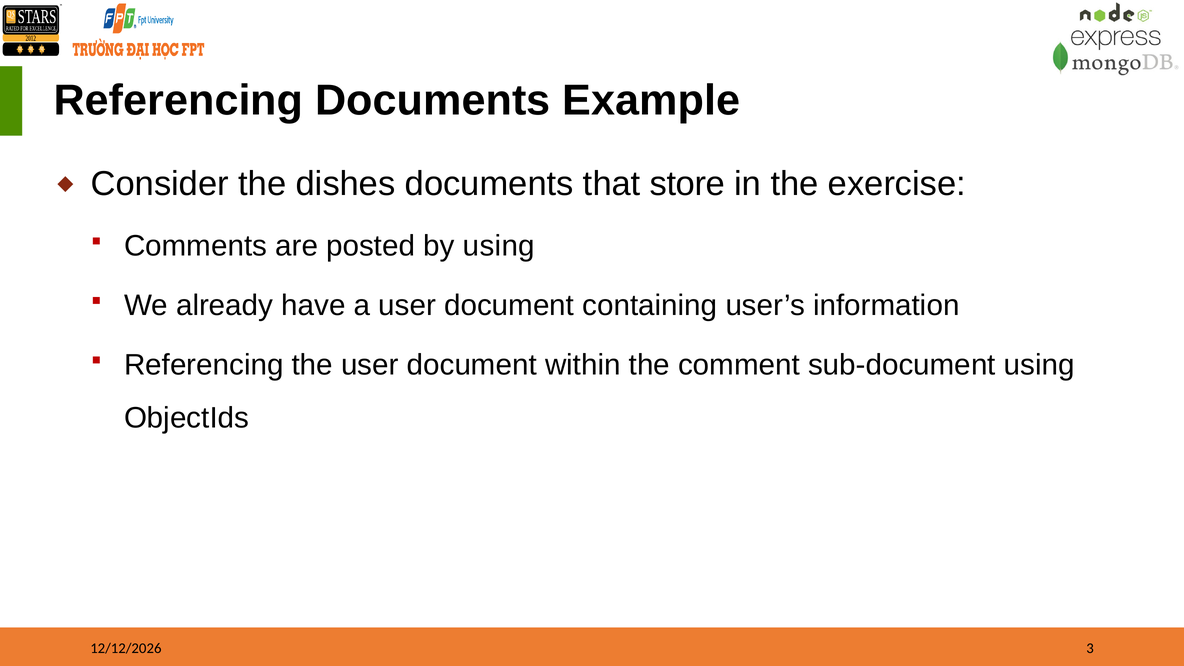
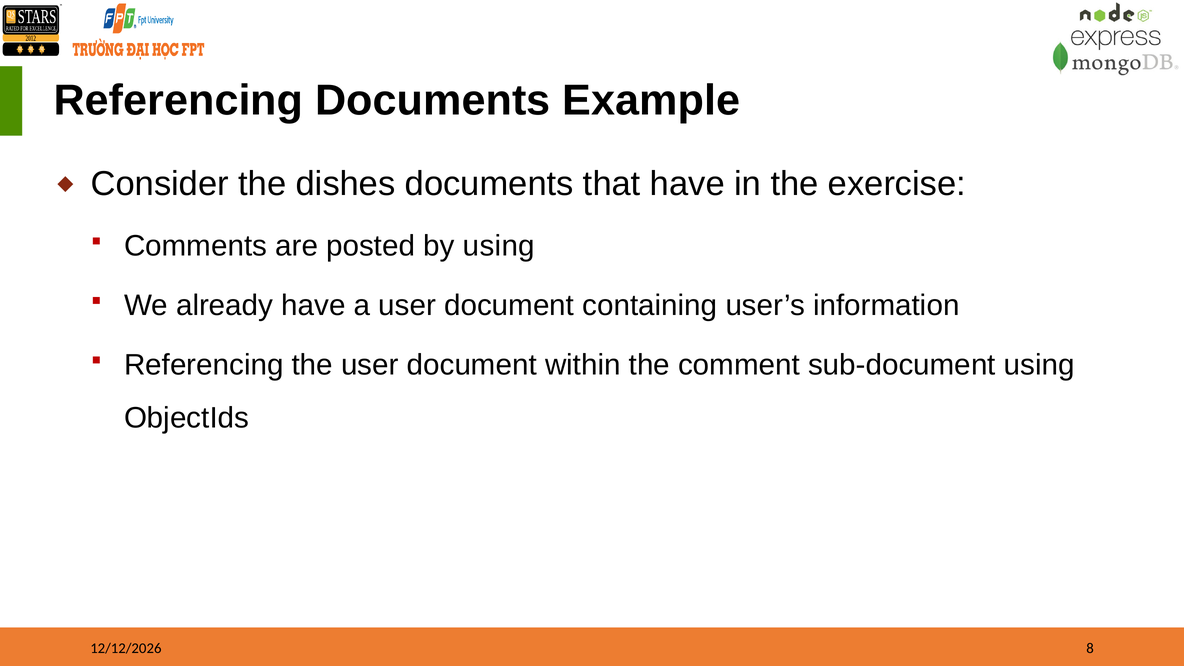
that store: store -> have (687, 184)
3: 3 -> 8 (1090, 648)
